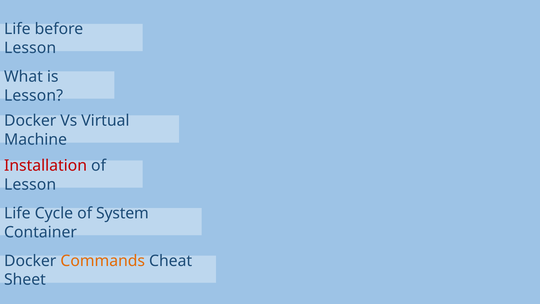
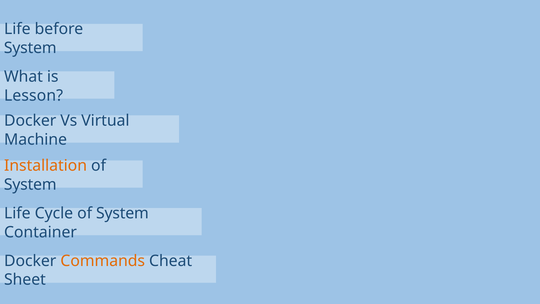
Lesson: Lesson -> System (30, 48)
Installation colour: red -> orange (46, 166)
Lesson: Lesson -> System (30, 184)
